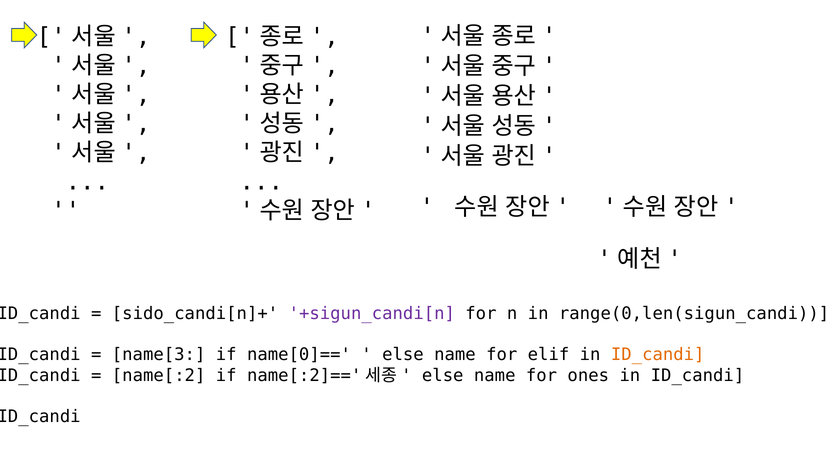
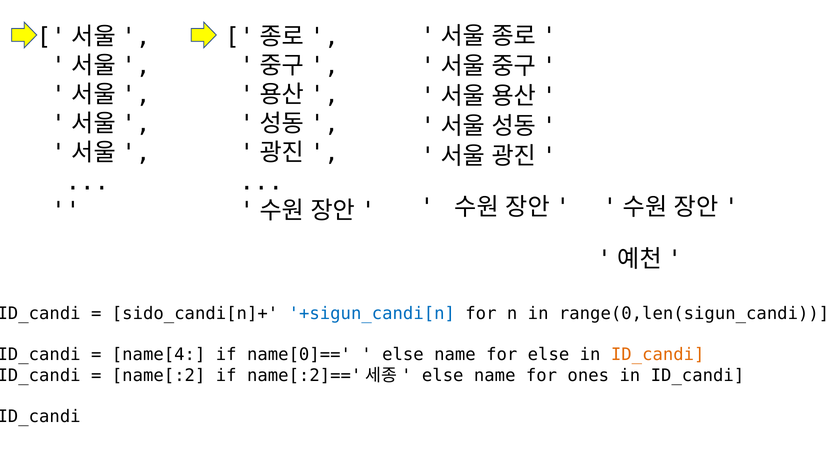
+sigun_candi[n colour: purple -> blue (372, 313)
name[3: name[3 -> name[4 (159, 355)
for elif: elif -> else (549, 355)
